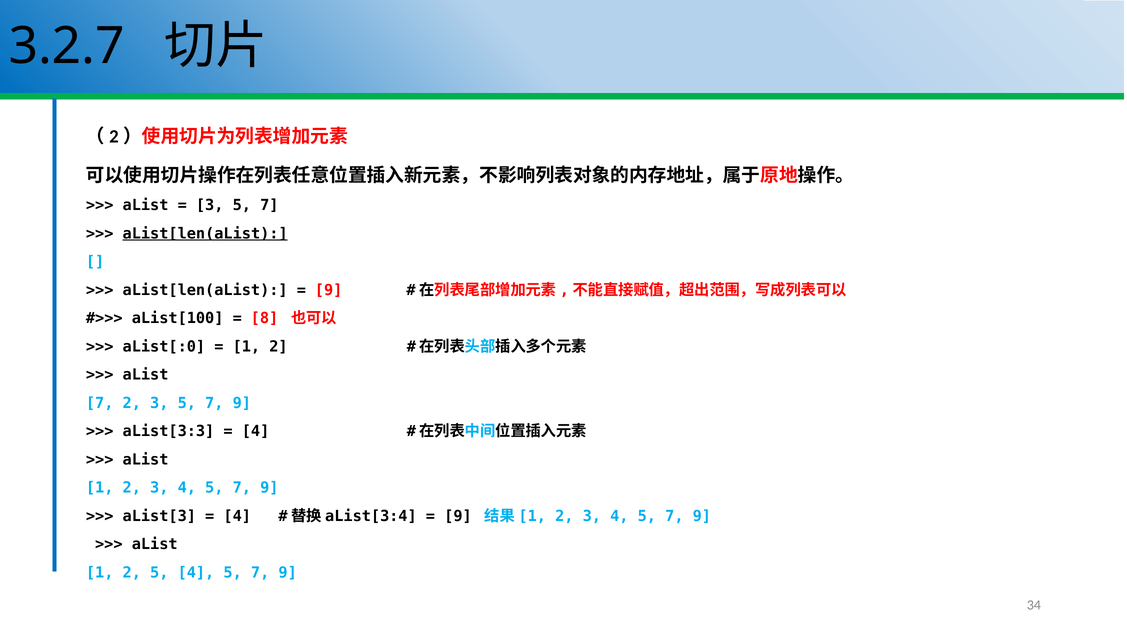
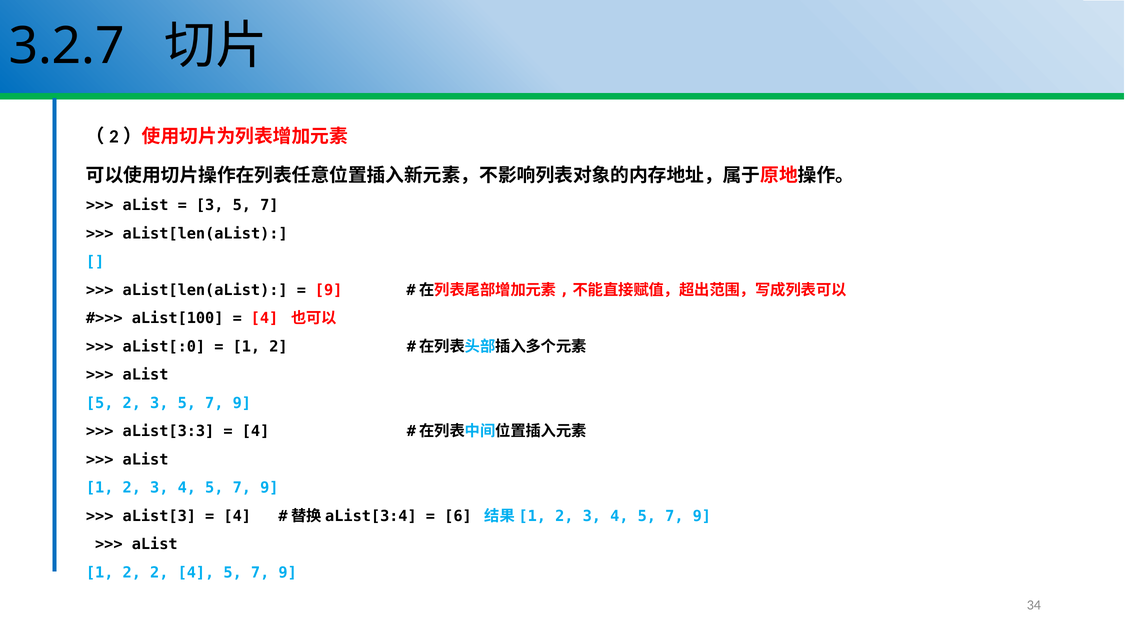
aList[len(aList underline: present -> none (205, 234)
8: 8 -> 4 (265, 318)
7: 7 -> 5 (100, 403)
9: 9 -> 6 (458, 516)
2 5: 5 -> 2 (159, 573)
